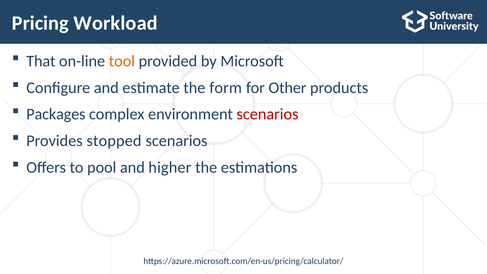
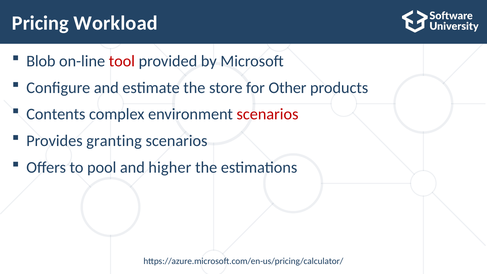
That: That -> Blob (41, 61)
tool colour: orange -> red (122, 61)
form: form -> store (226, 88)
Packages: Packages -> Contents (56, 114)
stopped: stopped -> granting (114, 141)
